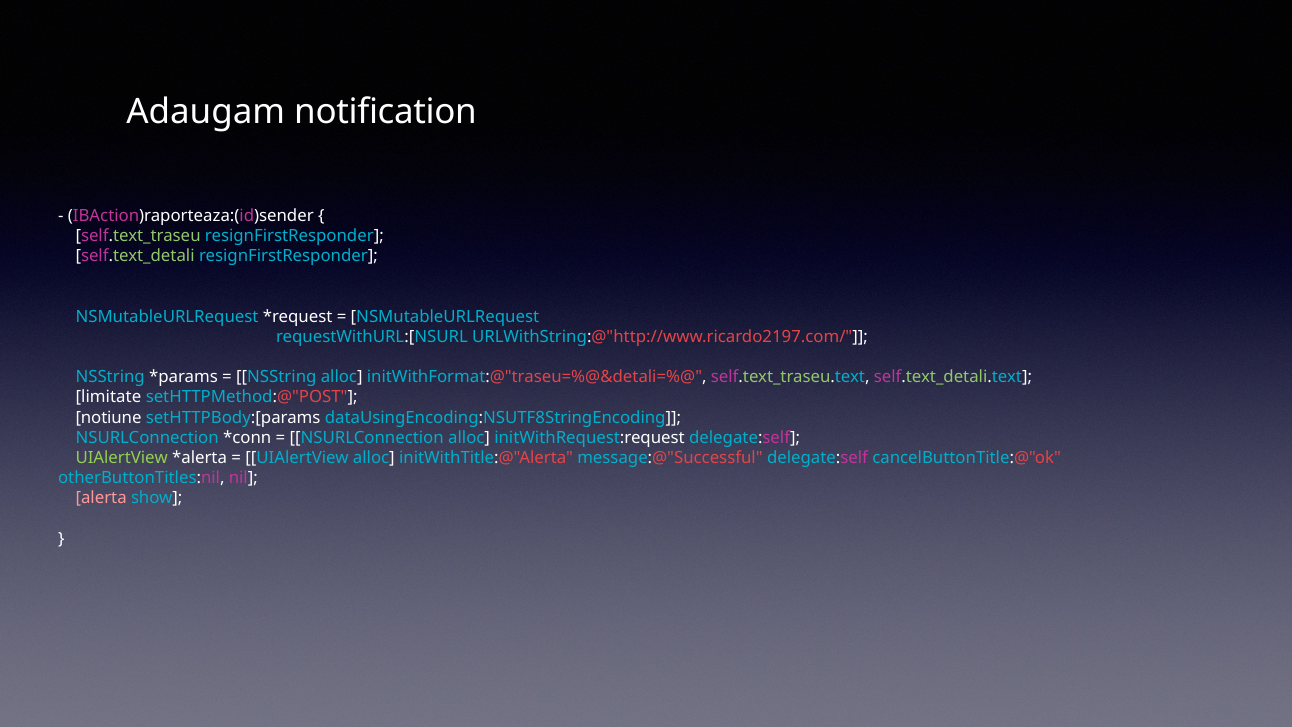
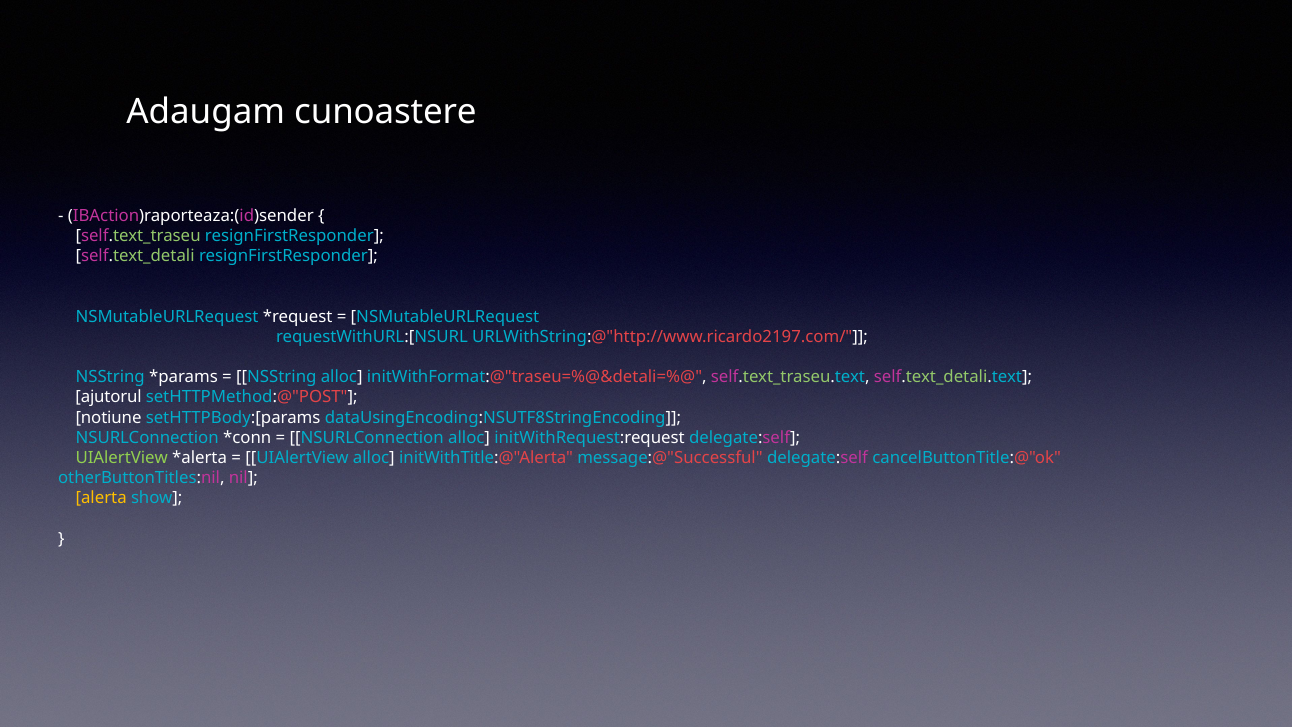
notification: notification -> cunoastere (385, 112)
limitate: limitate -> ajutorul (109, 397)
alerta colour: pink -> yellow (101, 498)
